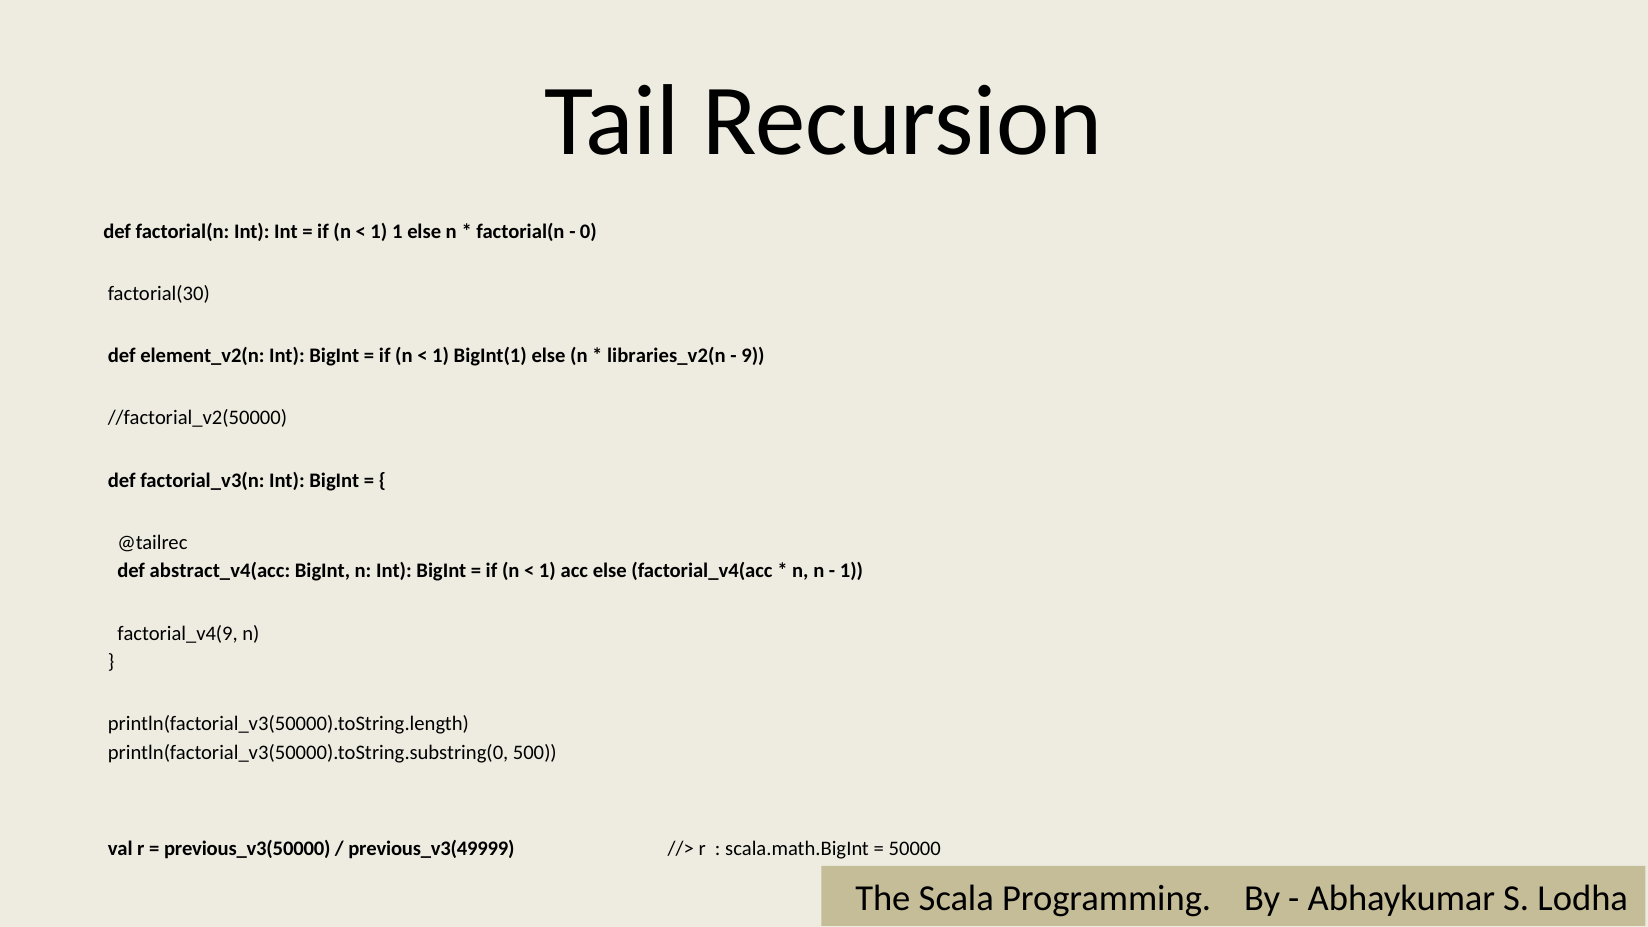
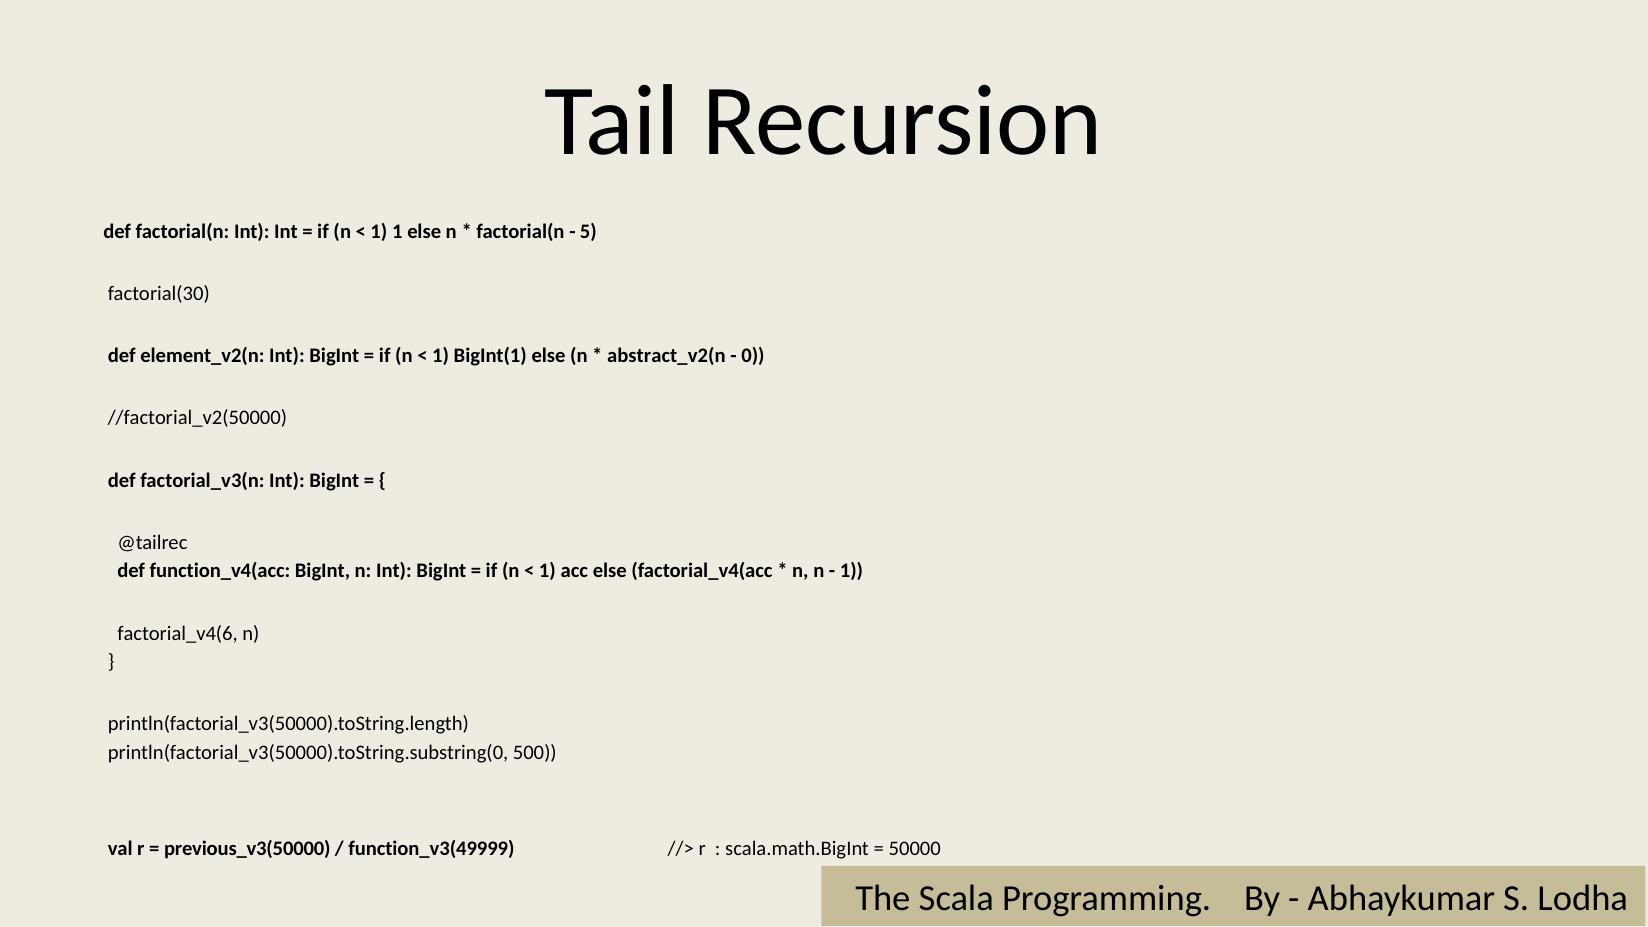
0: 0 -> 5 (588, 232)
libraries_v2(n: libraries_v2(n -> abstract_v2(n (666, 356)
9: 9 -> 0 (753, 356)
abstract_v4(acc: abstract_v4(acc -> function_v4(acc (220, 571)
factorial_v4(9: factorial_v4(9 -> factorial_v4(6 (177, 633)
previous_v3(49999: previous_v3(49999 -> function_v3(49999 (431, 848)
